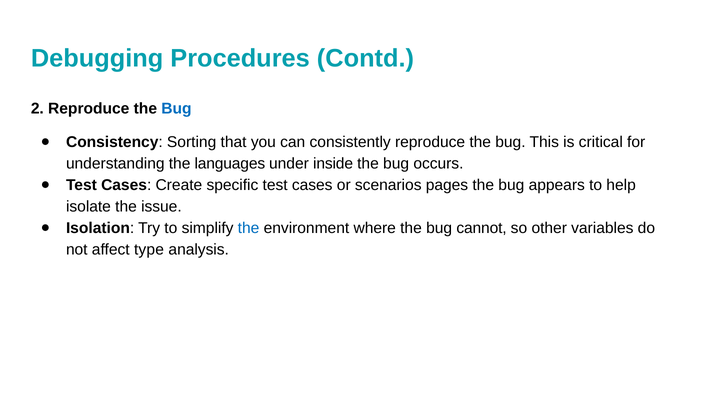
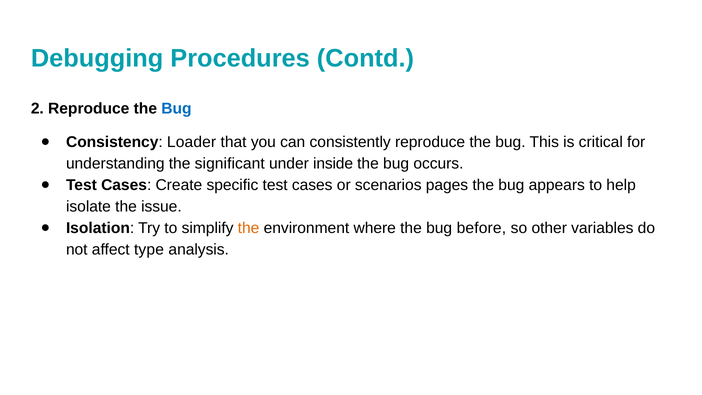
Sorting: Sorting -> Loader (192, 142)
languages: languages -> significant (230, 163)
the colour: blue -> orange (249, 228)
cannot: cannot -> before (481, 228)
